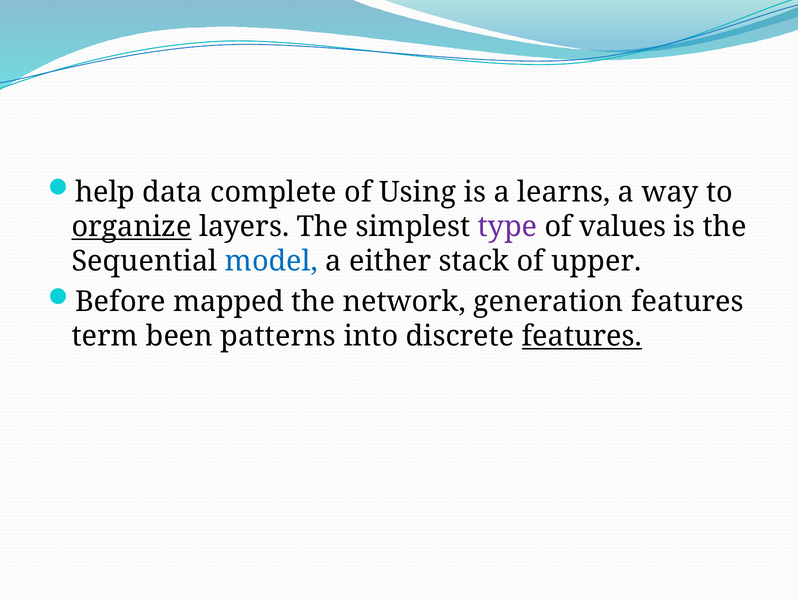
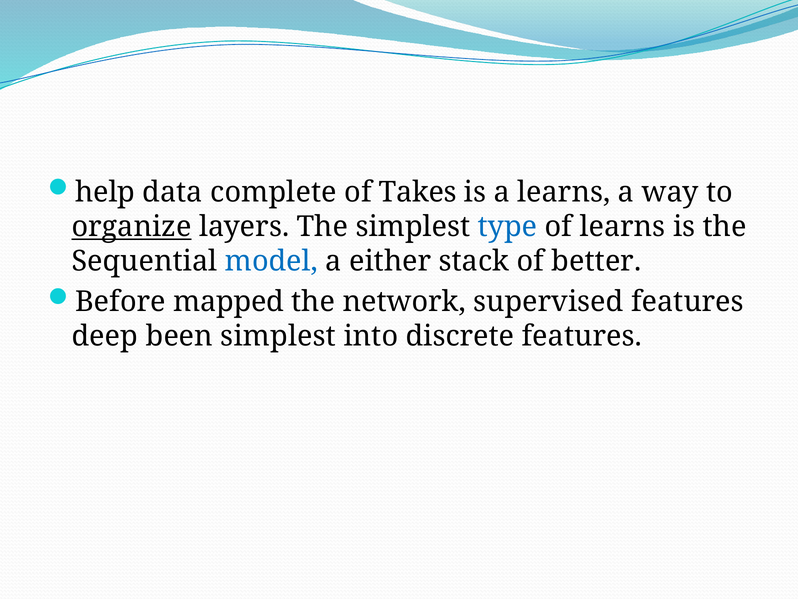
Using: Using -> Takes (418, 192)
type colour: purple -> blue (507, 227)
of values: values -> learns (623, 227)
upper: upper -> better (596, 261)
generation: generation -> supervised (548, 302)
term: term -> deep (105, 336)
been patterns: patterns -> simplest (278, 336)
features underline: present -> none (582, 336)
